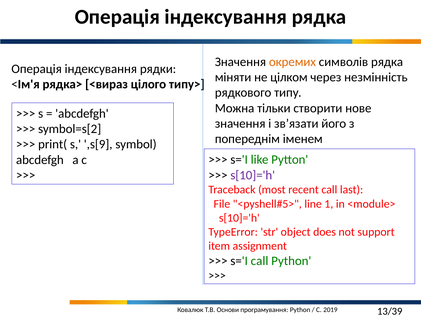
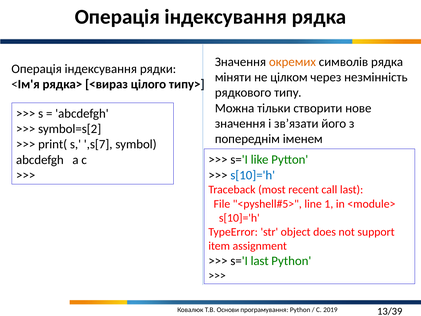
,s[9: ,s[9 -> ,s[7 (98, 144)
s[10]='h colour: purple -> blue (253, 175)
s='I call: call -> last (260, 261)
